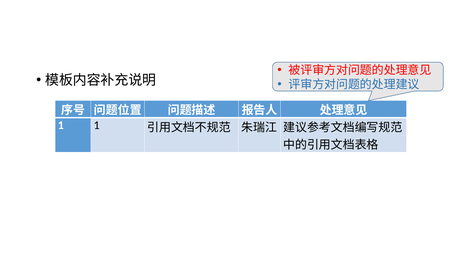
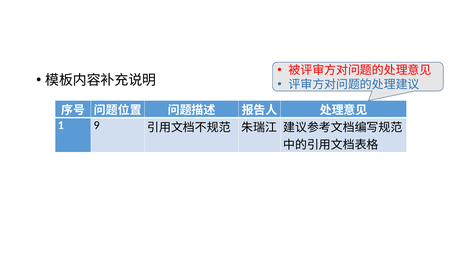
1 1: 1 -> 9 (97, 125)
